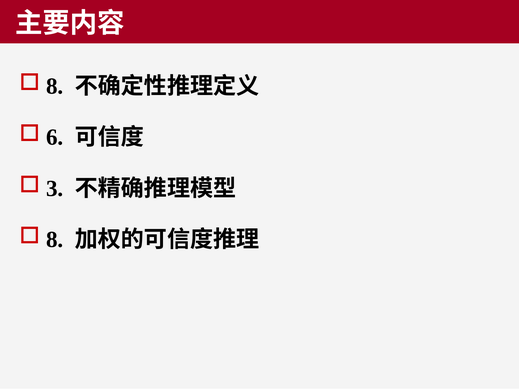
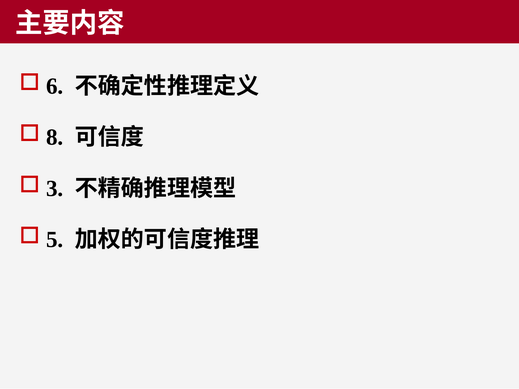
8: 8 -> 6 (55, 86)
6: 6 -> 8 (55, 137)
8: 8 -> 5 (55, 240)
